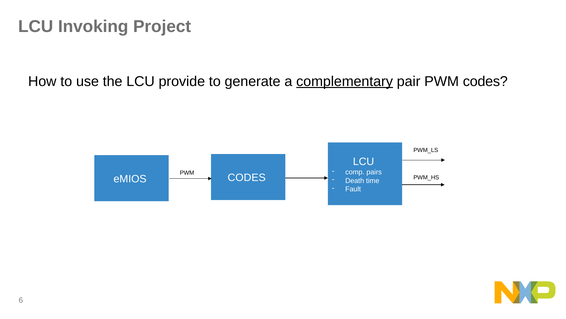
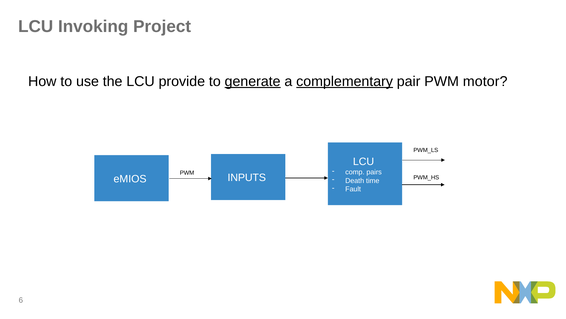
generate underline: none -> present (253, 81)
PWM codes: codes -> motor (485, 81)
CODES: CODES -> INPUTS (247, 177)
